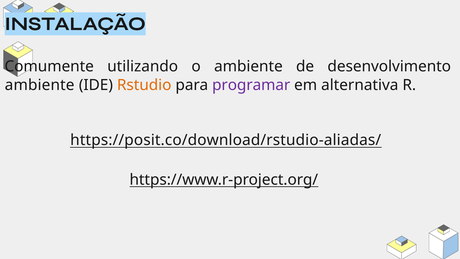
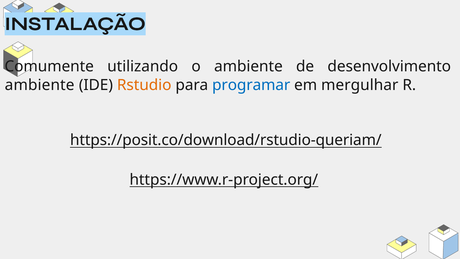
programar colour: purple -> blue (251, 85)
alternativa: alternativa -> mergulhar (360, 85)
https://posit.co/download/rstudio-aliadas/: https://posit.co/download/rstudio-aliadas/ -> https://posit.co/download/rstudio-queriam/ (226, 140)
